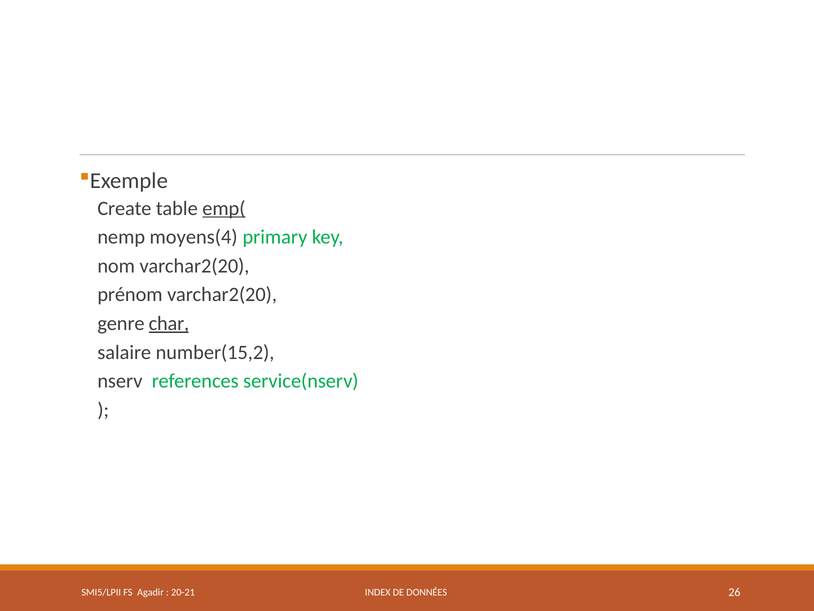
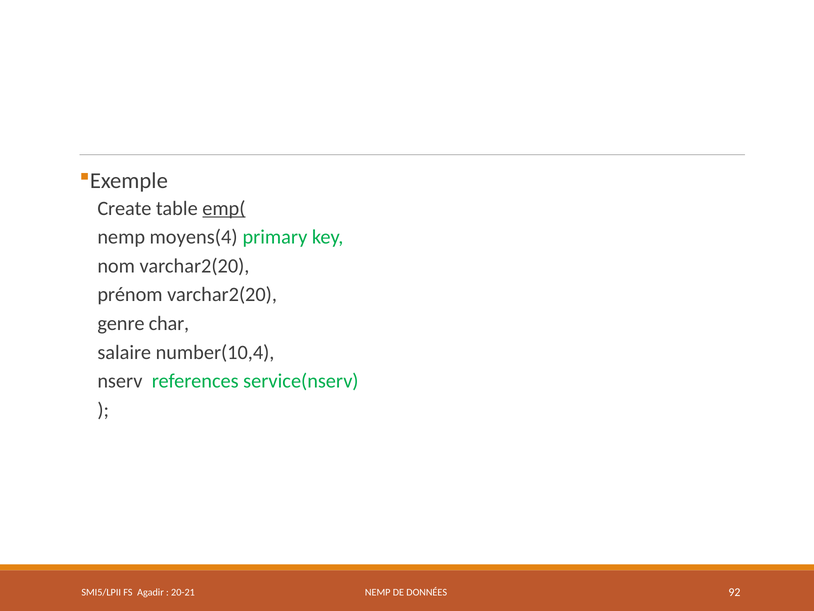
char underline: present -> none (169, 323)
number(15,2: number(15,2 -> number(10,4 (215, 352)
20-21 INDEX: INDEX -> NEMP (378, 592)
26: 26 -> 92 (734, 592)
